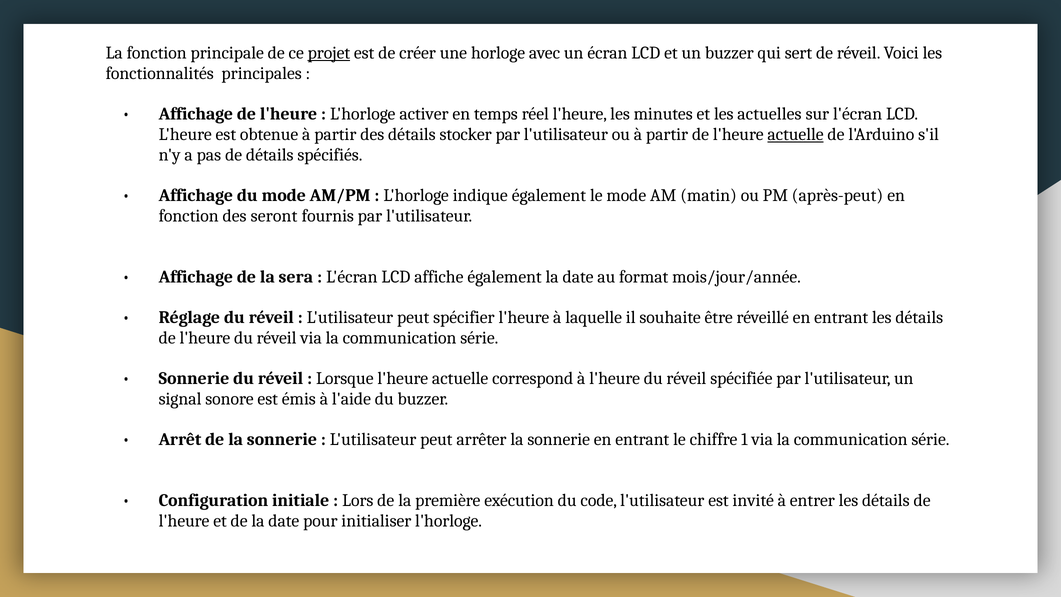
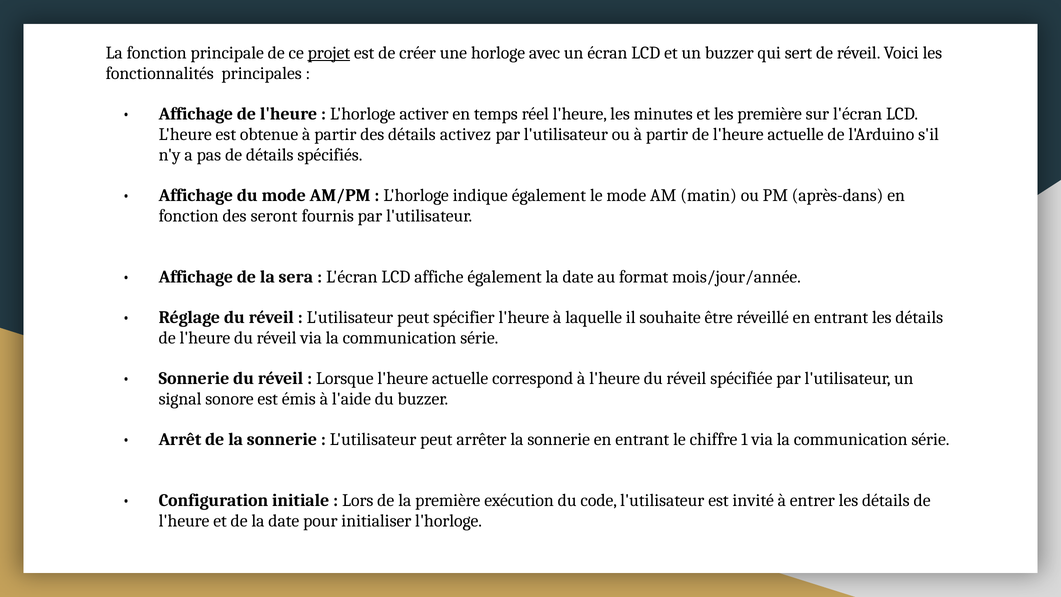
les actuelles: actuelles -> première (770, 114)
stocker: stocker -> activez (465, 134)
actuelle underline: present -> none (796, 134)
après-peut: après-peut -> après-dans (838, 195)
